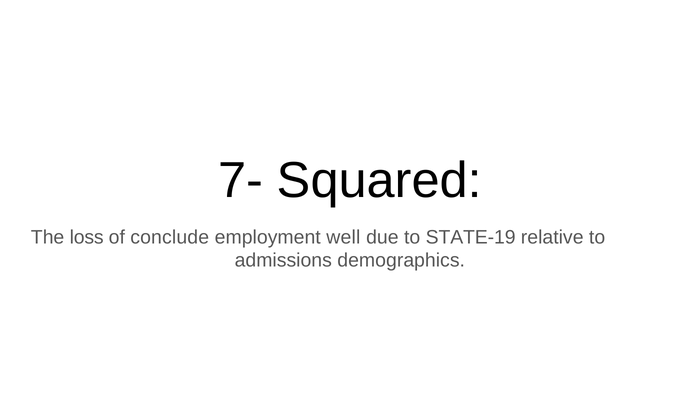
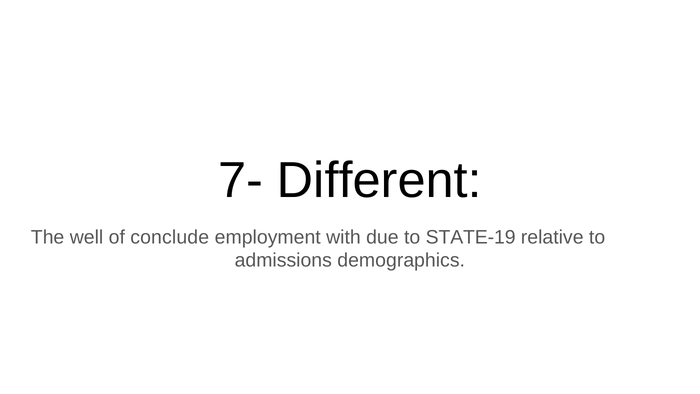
Squared: Squared -> Different (379, 180)
loss: loss -> well (87, 237)
well: well -> with (343, 237)
